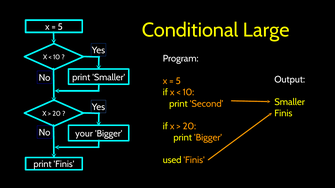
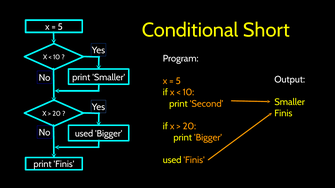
Large: Large -> Short (266, 30)
your: your -> used (84, 134)
